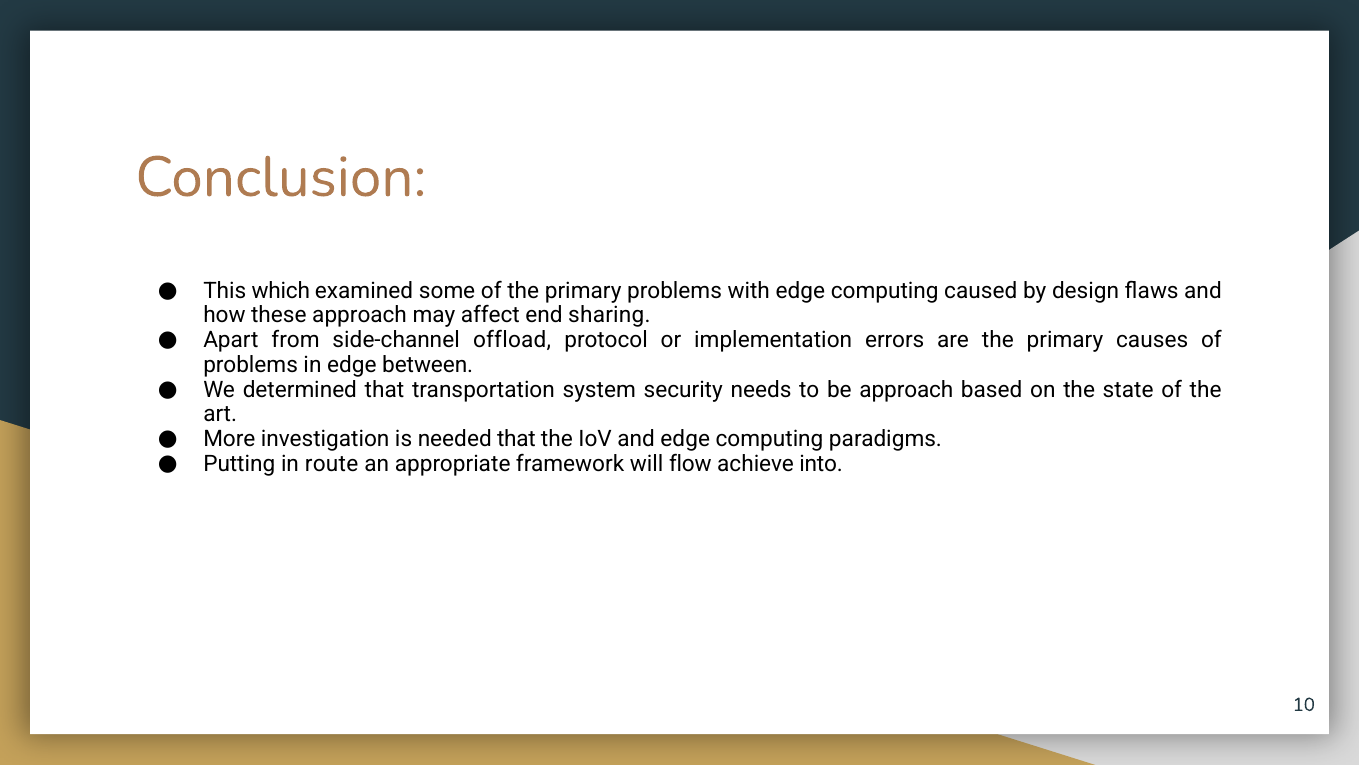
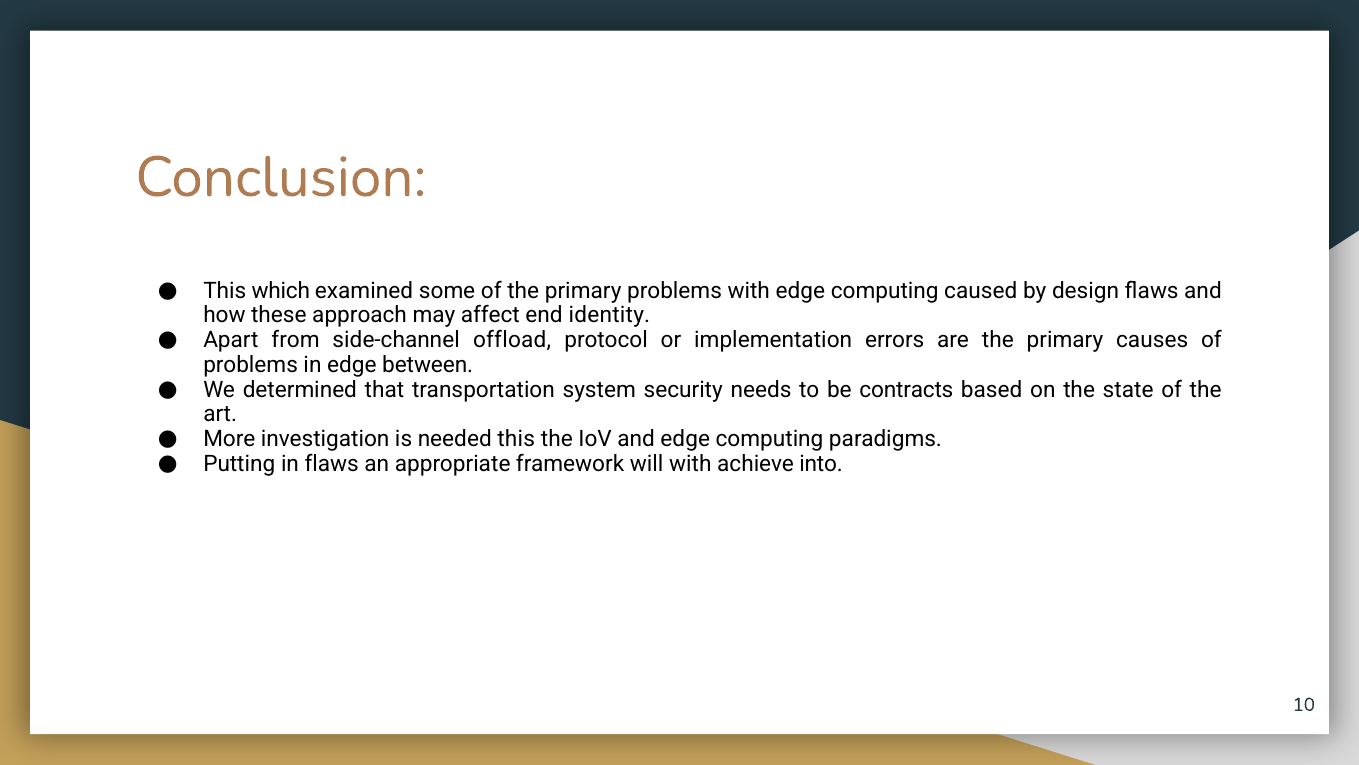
sharing: sharing -> identity (609, 315)
be approach: approach -> contracts (906, 389)
needed that: that -> this (516, 439)
in route: route -> flaws (332, 463)
will flow: flow -> with (690, 463)
